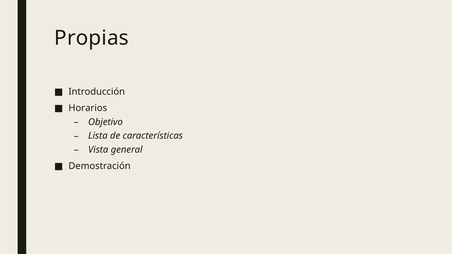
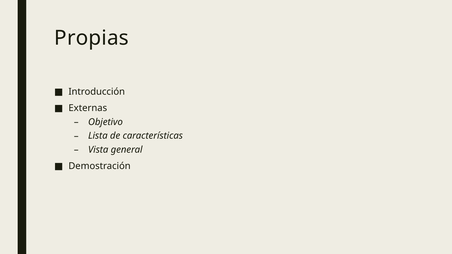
Horarios: Horarios -> Externas (88, 108)
